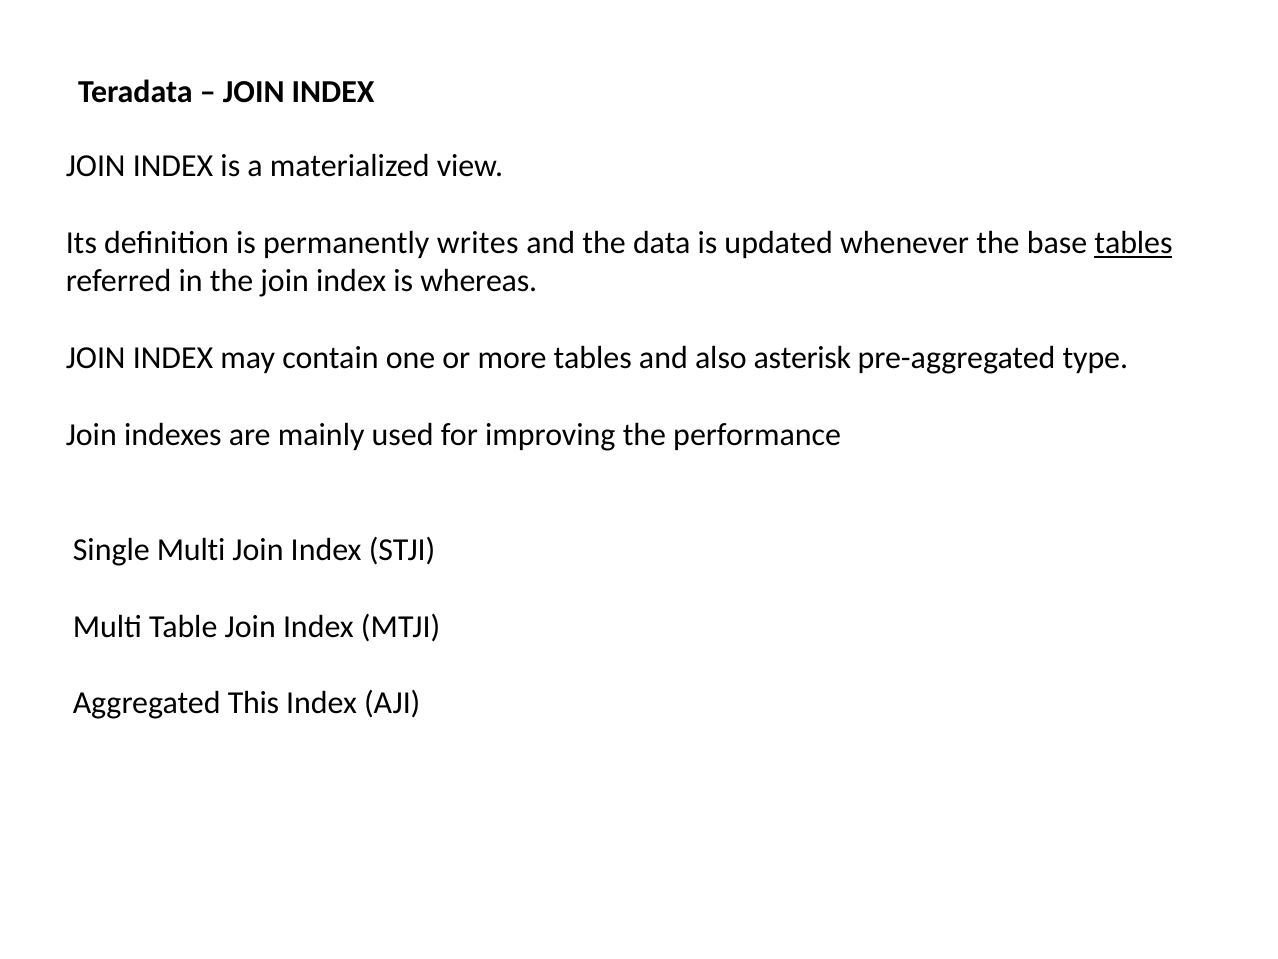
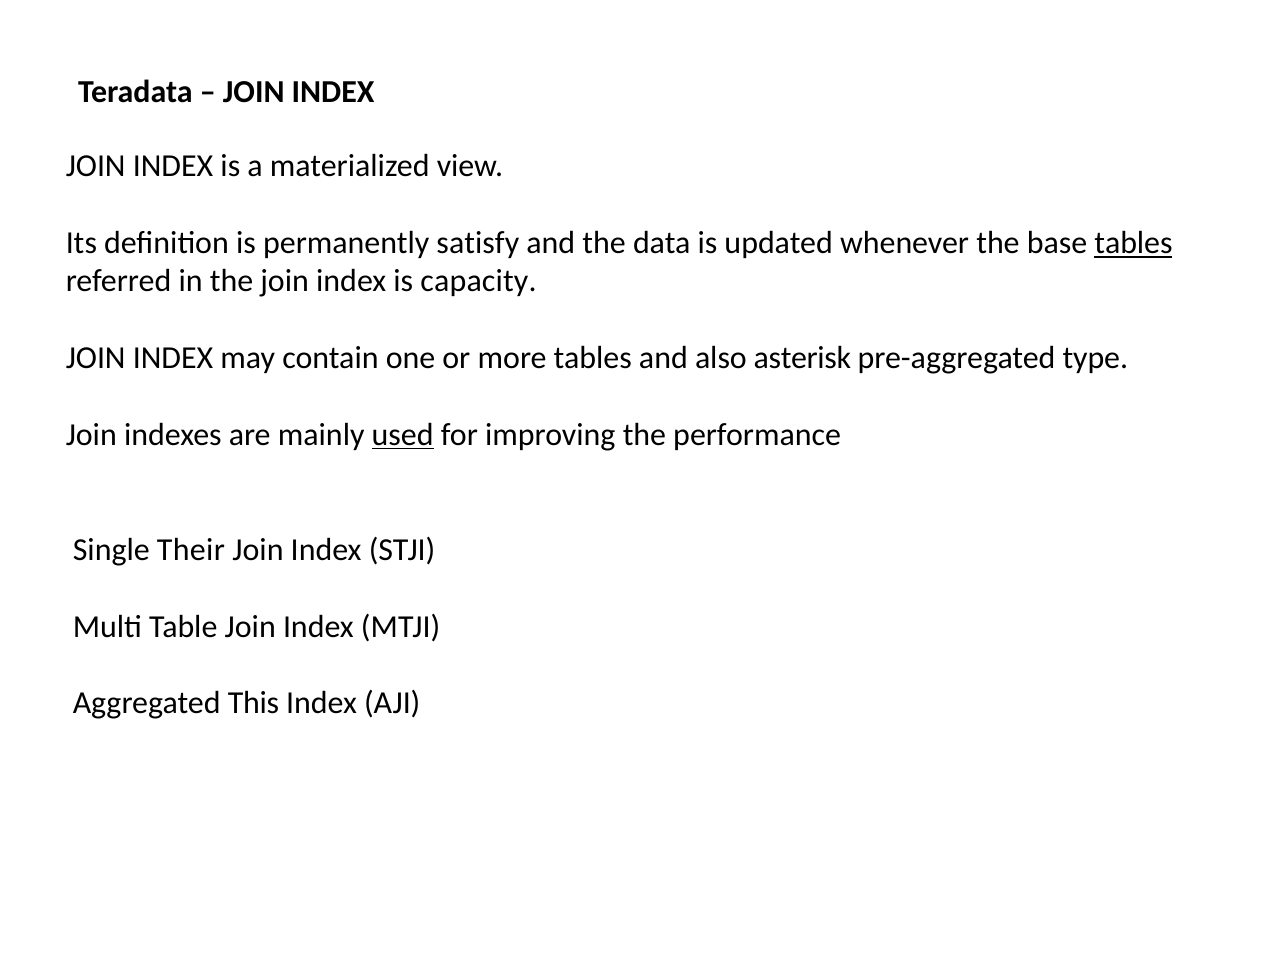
writes: writes -> satisfy (478, 243)
whereas: whereas -> capacity (479, 281)
used underline: none -> present (403, 434)
Single Multi: Multi -> Their (191, 550)
